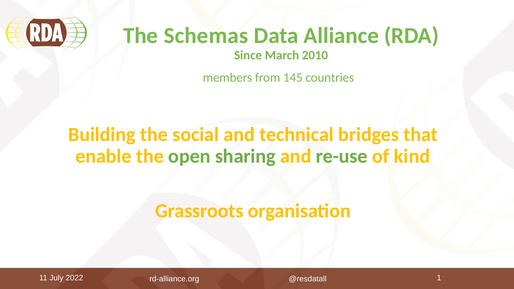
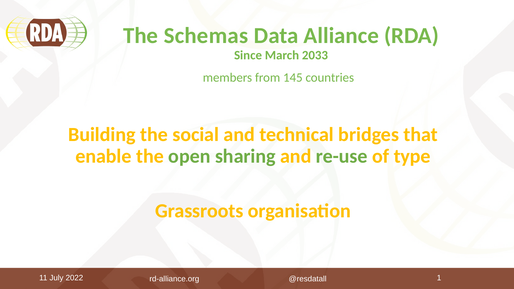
2010: 2010 -> 2033 (315, 55)
kind: kind -> type (412, 156)
